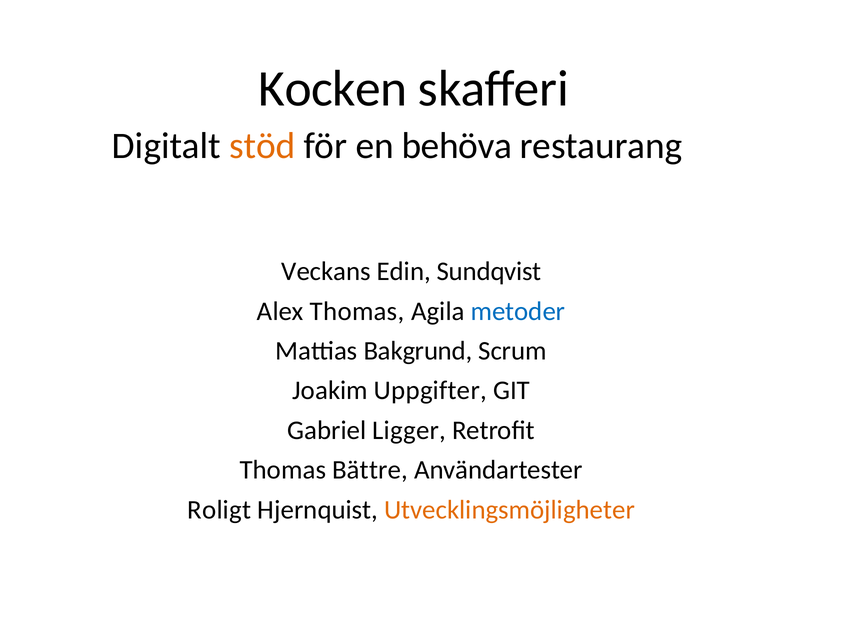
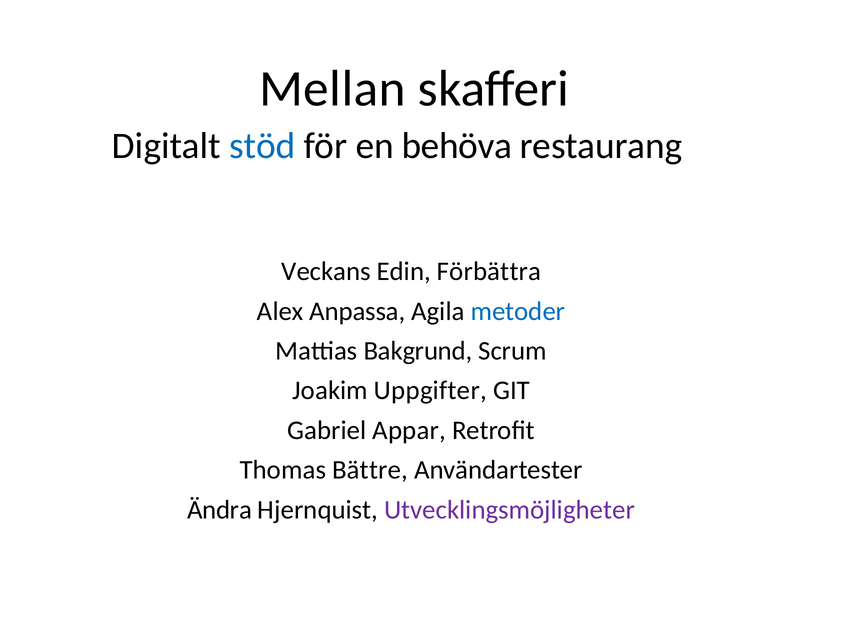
Kocken: Kocken -> Mellan (332, 89)
stöd colour: orange -> blue (262, 146)
Sundqvist: Sundqvist -> Förbättra (489, 272)
Alex Thomas: Thomas -> Anpassa (357, 311)
Ligger: Ligger -> Appar (409, 431)
Roligt: Roligt -> Ändra (219, 510)
Utvecklingsmöjligheter colour: orange -> purple (509, 510)
